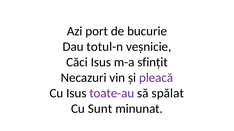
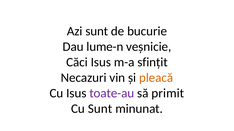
Azi port: port -> sunt (97, 31)
totul-n: totul-n -> lume-n (105, 47)
pleacă colour: purple -> orange (156, 78)
spălat: spălat -> primit (168, 94)
